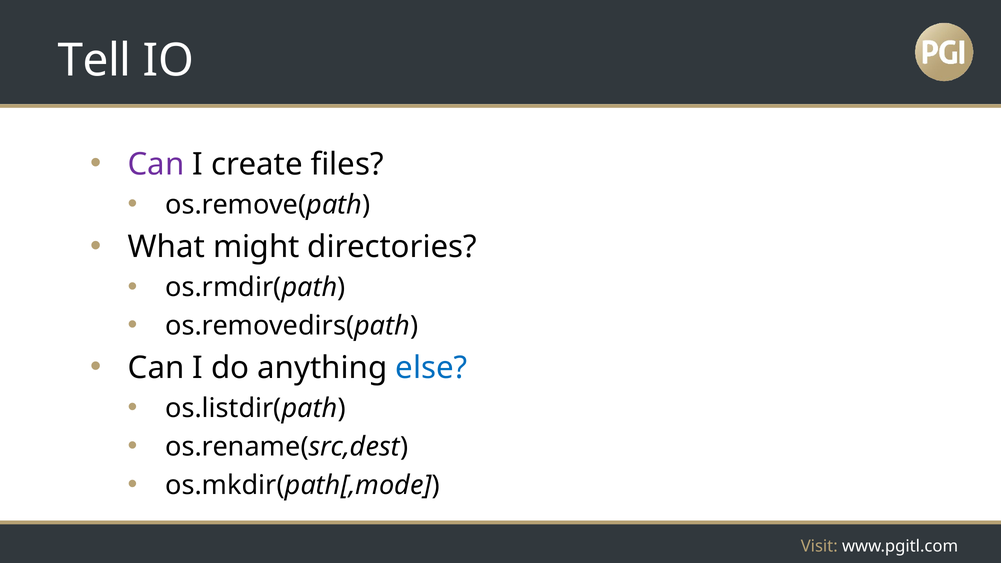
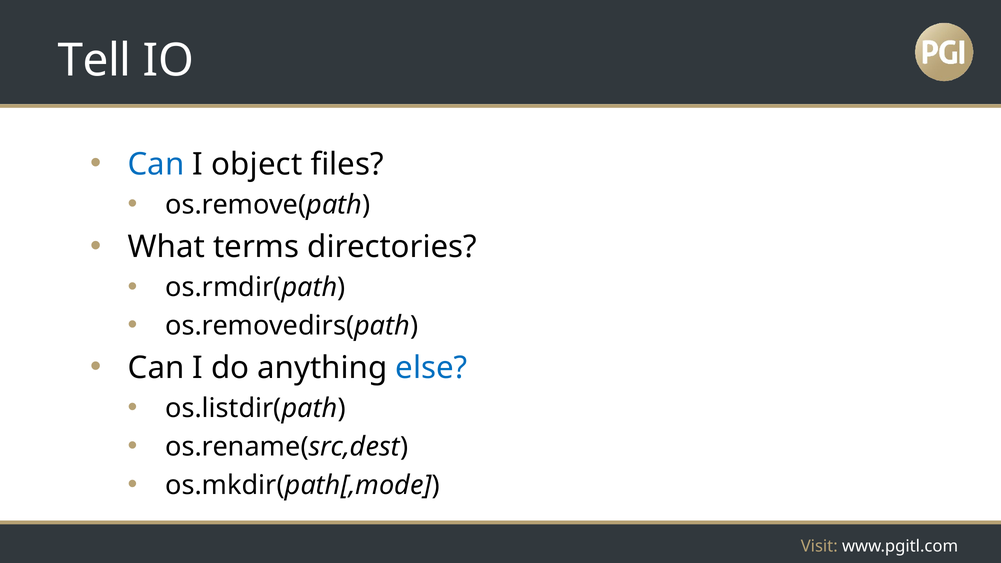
Can colour: purple -> blue (156, 164)
create: create -> object (257, 164)
might: might -> terms (256, 247)
